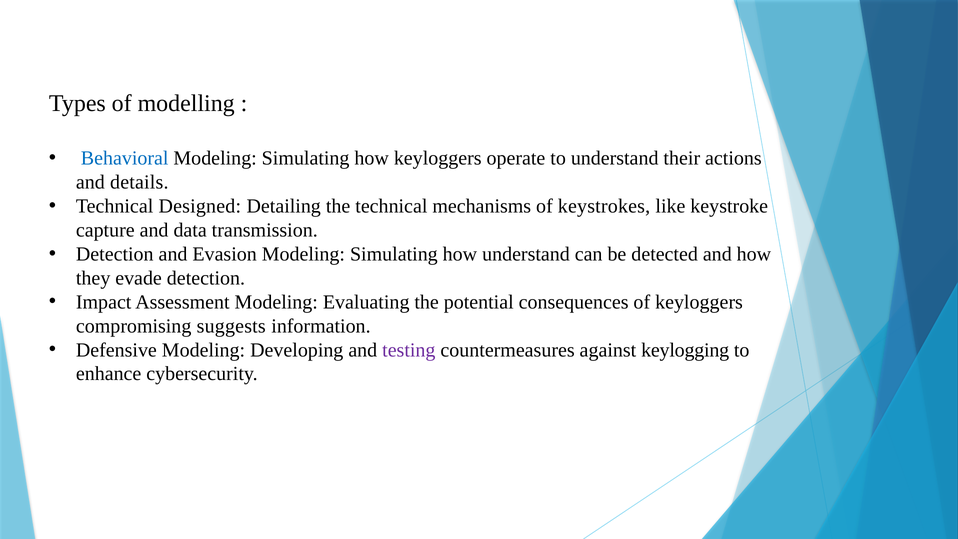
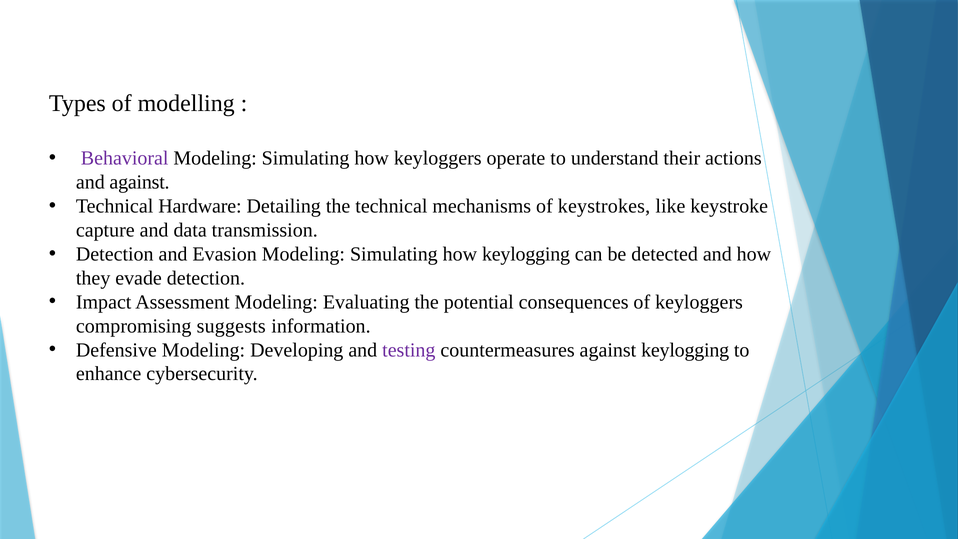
Behavioral colour: blue -> purple (125, 158)
and details: details -> against (140, 182)
Designed: Designed -> Hardware (200, 206)
how understand: understand -> keylogging (526, 254)
